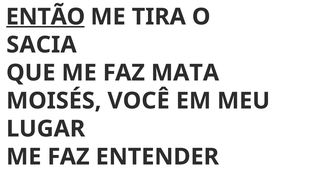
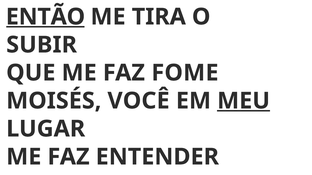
SACIA: SACIA -> SUBIR (42, 45)
MATA: MATA -> FOME (185, 73)
MEU underline: none -> present (244, 101)
